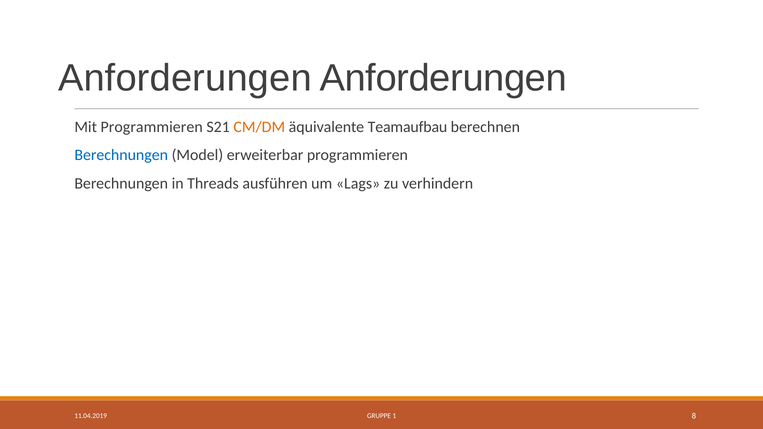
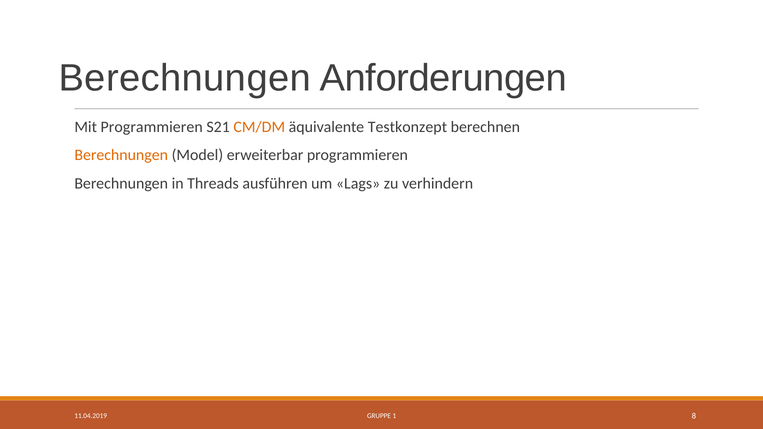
Anforderungen: Anforderungen -> Berechnungen (185, 78)
Teamaufbau: Teamaufbau -> Testkonzept (407, 127)
Berechnungen colour: blue -> orange (121, 155)
